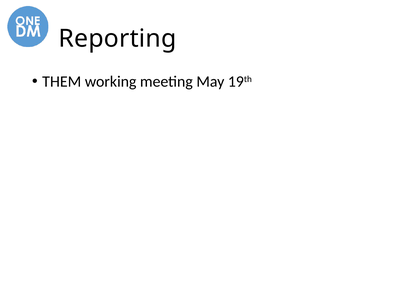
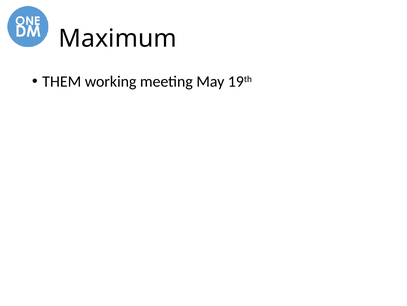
Reporting: Reporting -> Maximum (118, 38)
